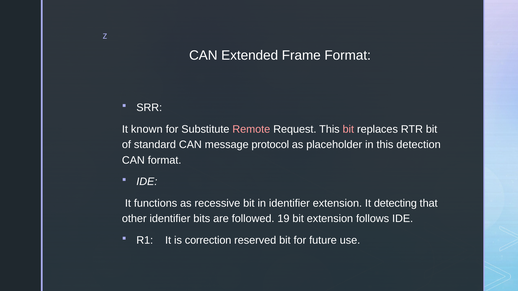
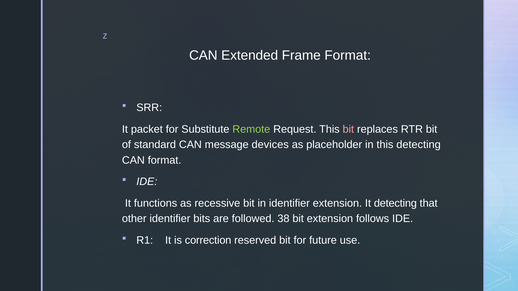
known: known -> packet (147, 129)
Remote colour: pink -> light green (251, 129)
protocol: protocol -> devices (270, 145)
this detection: detection -> detecting (419, 145)
19: 19 -> 38 (283, 219)
